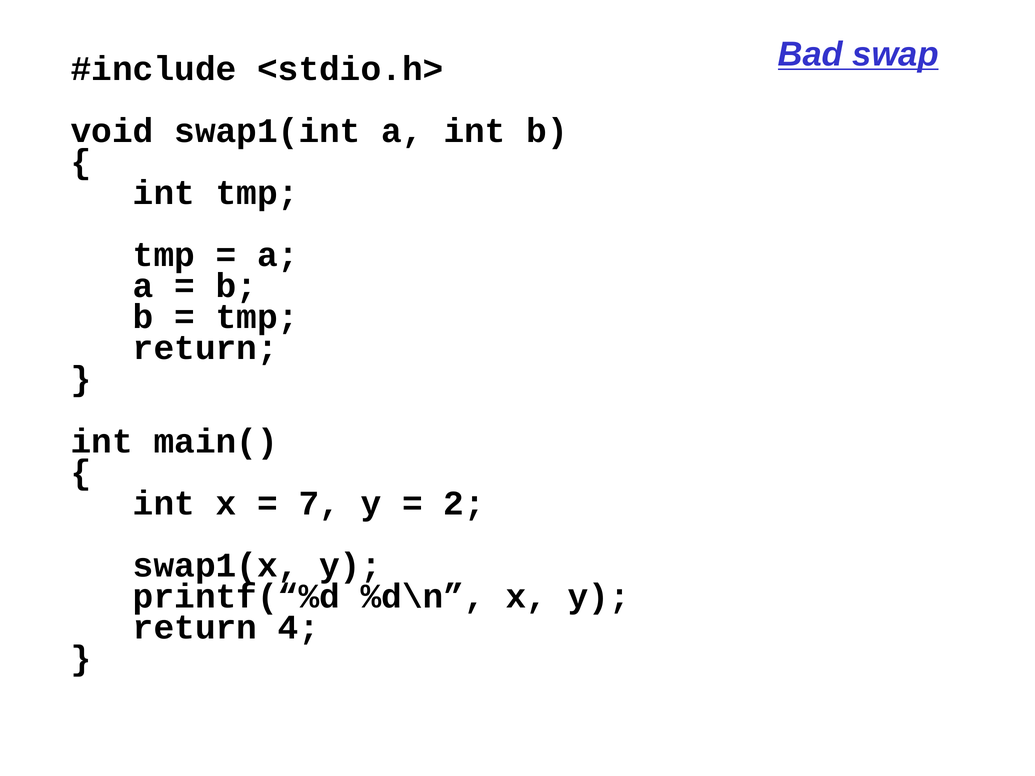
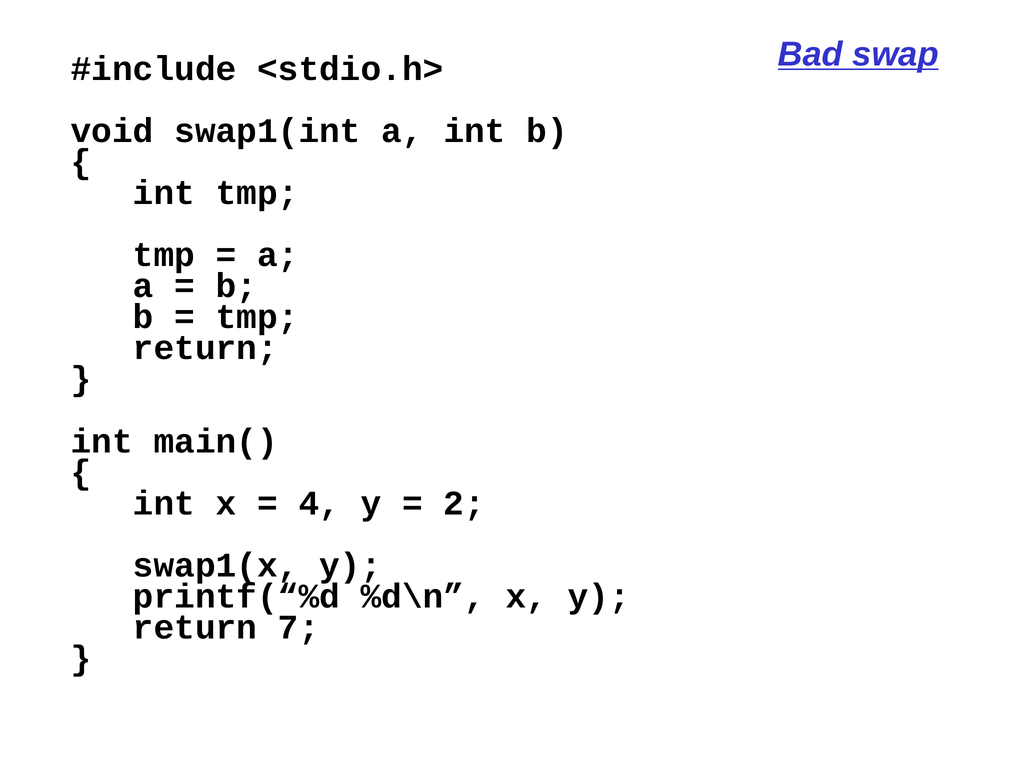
7: 7 -> 4 (319, 503)
4: 4 -> 7 (299, 628)
